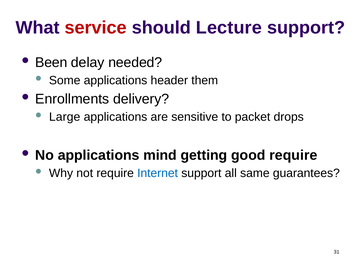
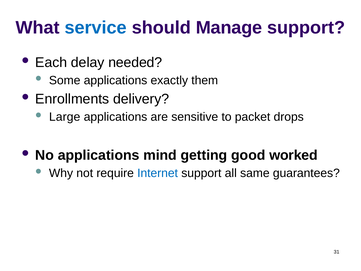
service colour: red -> blue (96, 28)
Lecture: Lecture -> Manage (229, 28)
Been: Been -> Each (51, 62)
header: header -> exactly (169, 80)
good require: require -> worked (294, 155)
